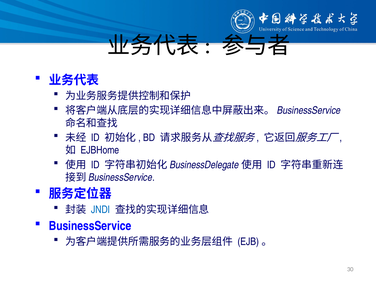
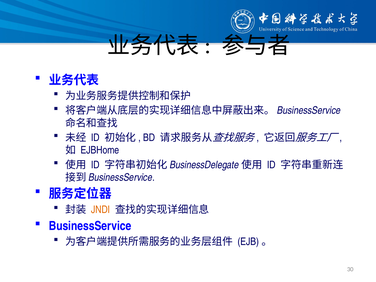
JNDI colour: blue -> orange (101, 210)
